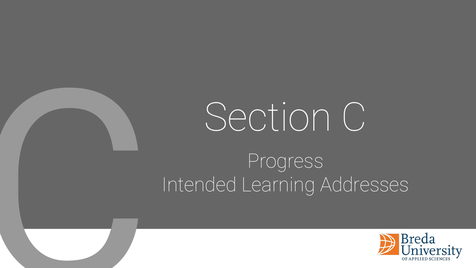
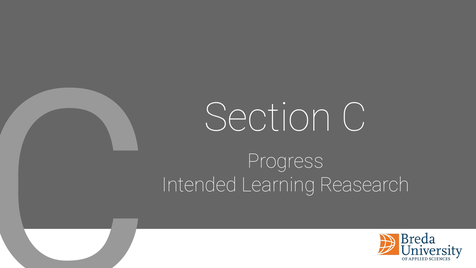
Addresses: Addresses -> Reasearch (365, 185)
